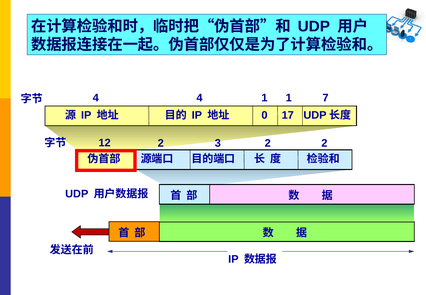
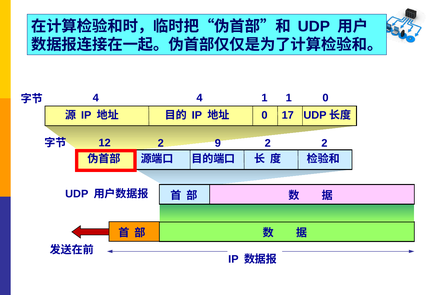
1 7: 7 -> 0 (325, 98)
3: 3 -> 9 (218, 143)
